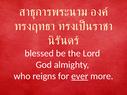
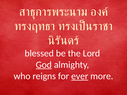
God underline: none -> present (44, 65)
